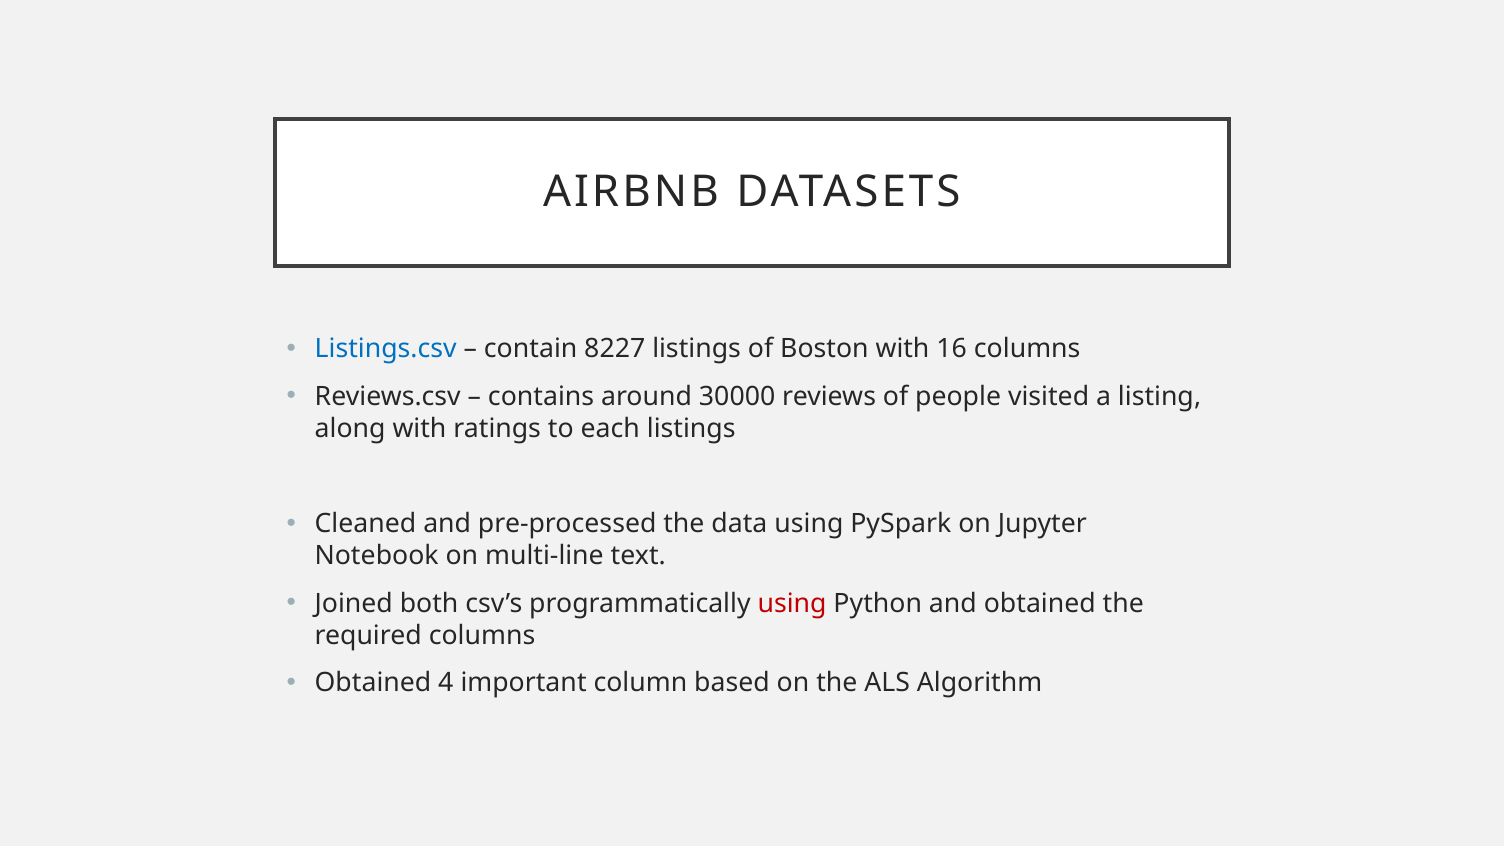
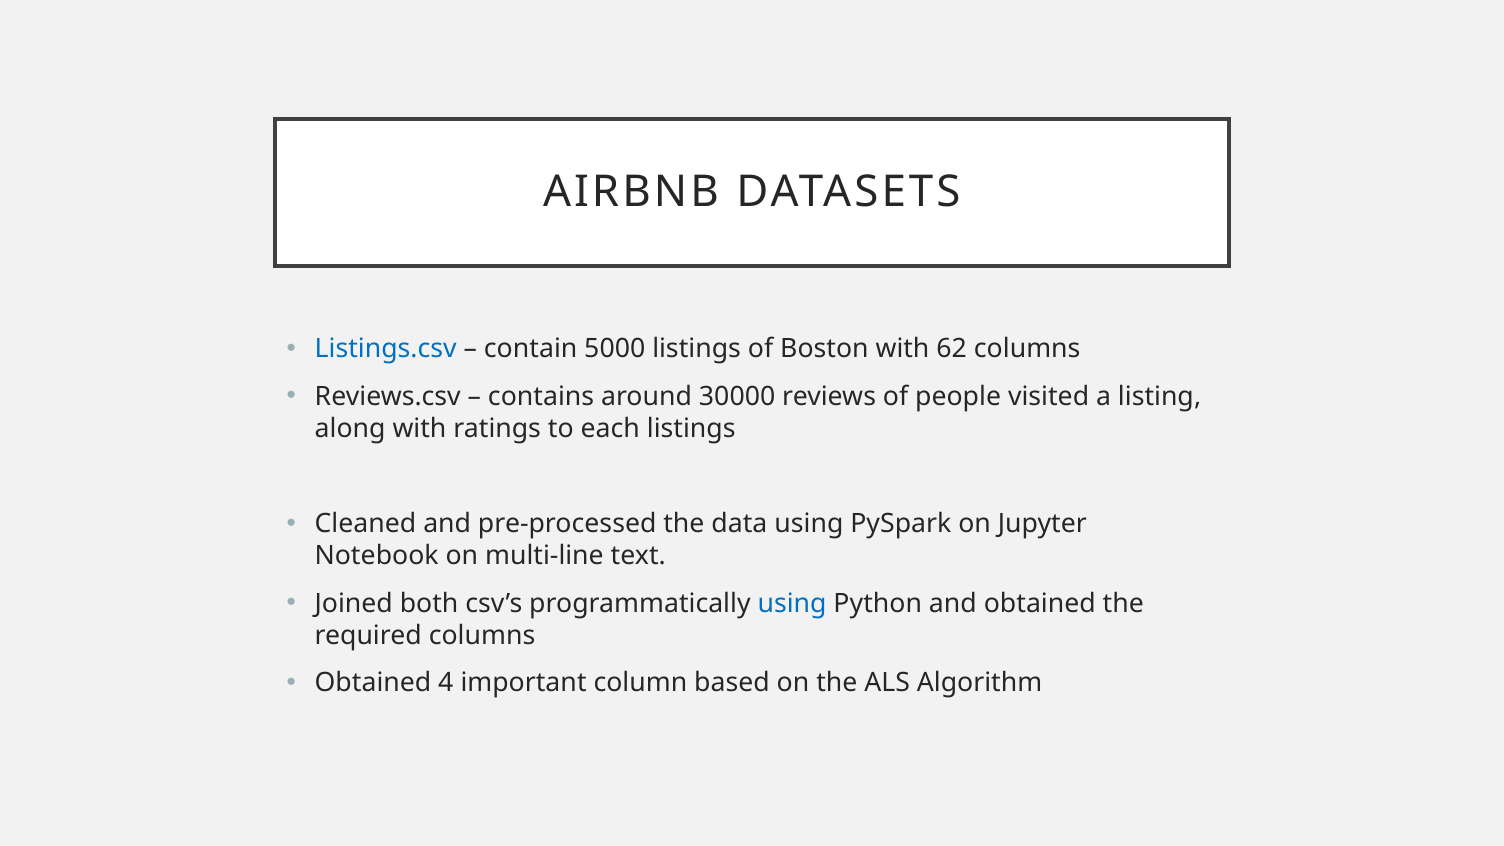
8227: 8227 -> 5000 (615, 349)
16: 16 -> 62 (952, 349)
using colour: red -> blue (792, 603)
